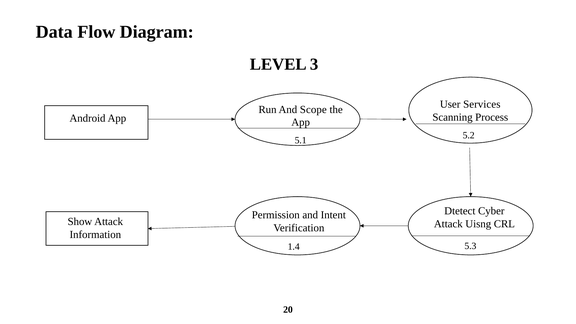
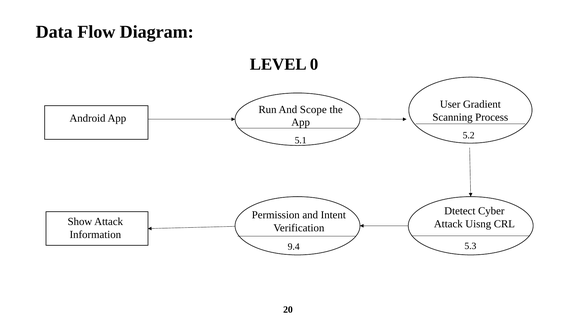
3: 3 -> 0 (314, 64)
Services: Services -> Gradient (482, 104)
1.4: 1.4 -> 9.4 (294, 247)
